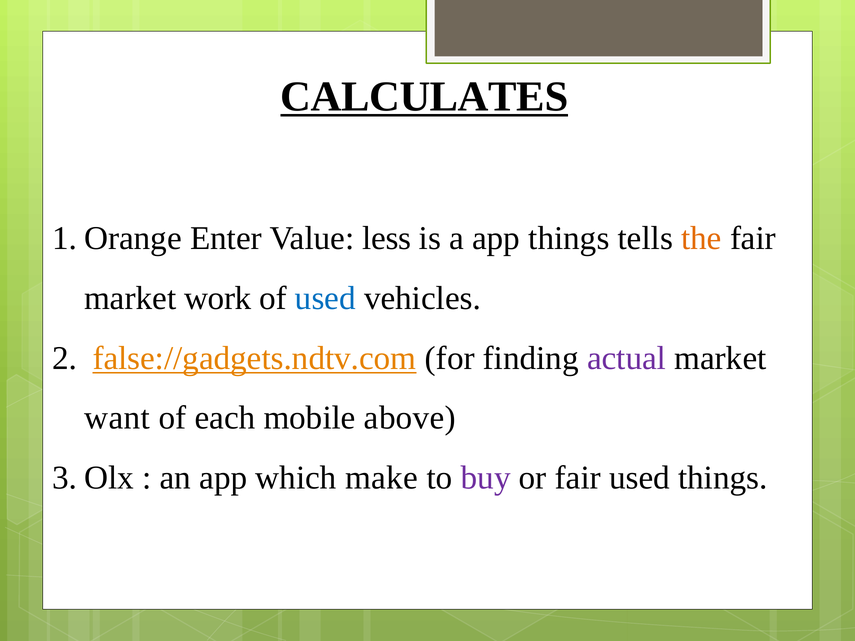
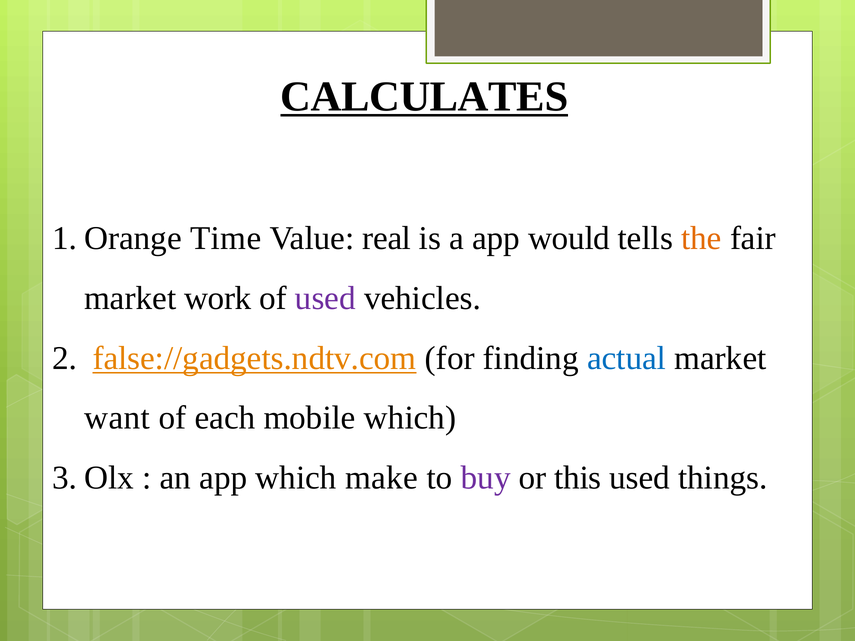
Enter: Enter -> Time (226, 238)
less: less -> real (387, 238)
app things: things -> would (569, 238)
used colour: blue -> purple (325, 298)
actual colour: purple -> blue (627, 358)
mobile above: above -> which (410, 418)
or fair: fair -> this (578, 478)
